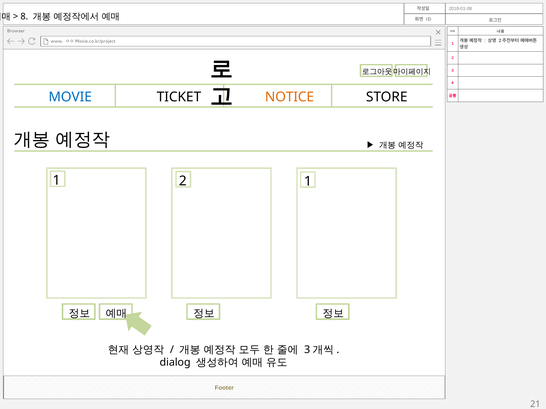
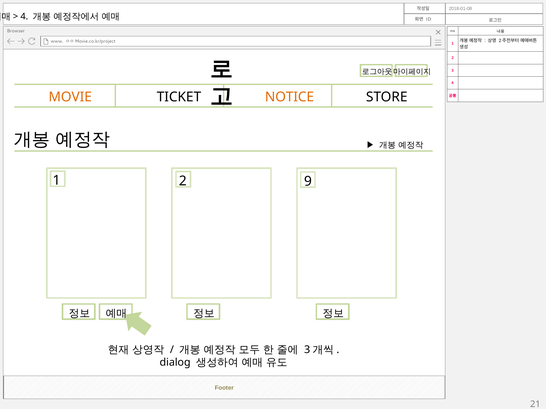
8: 8 -> 4 (24, 16)
MOVIE colour: blue -> orange (70, 97)
2 1: 1 -> 9 (308, 182)
